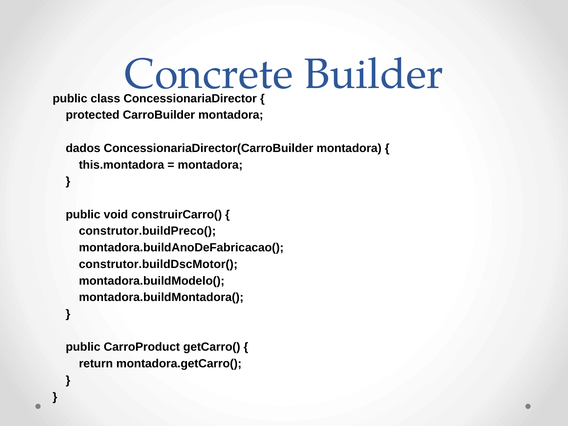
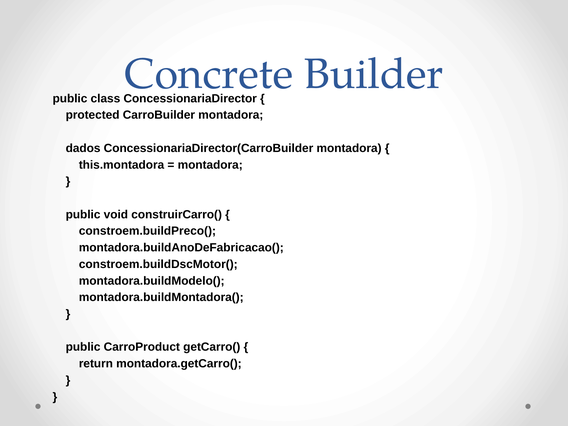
construtor.buildPreco(: construtor.buildPreco( -> constroem.buildPreco( (147, 231)
construtor.buildDscMotor(: construtor.buildDscMotor( -> constroem.buildDscMotor( (158, 264)
